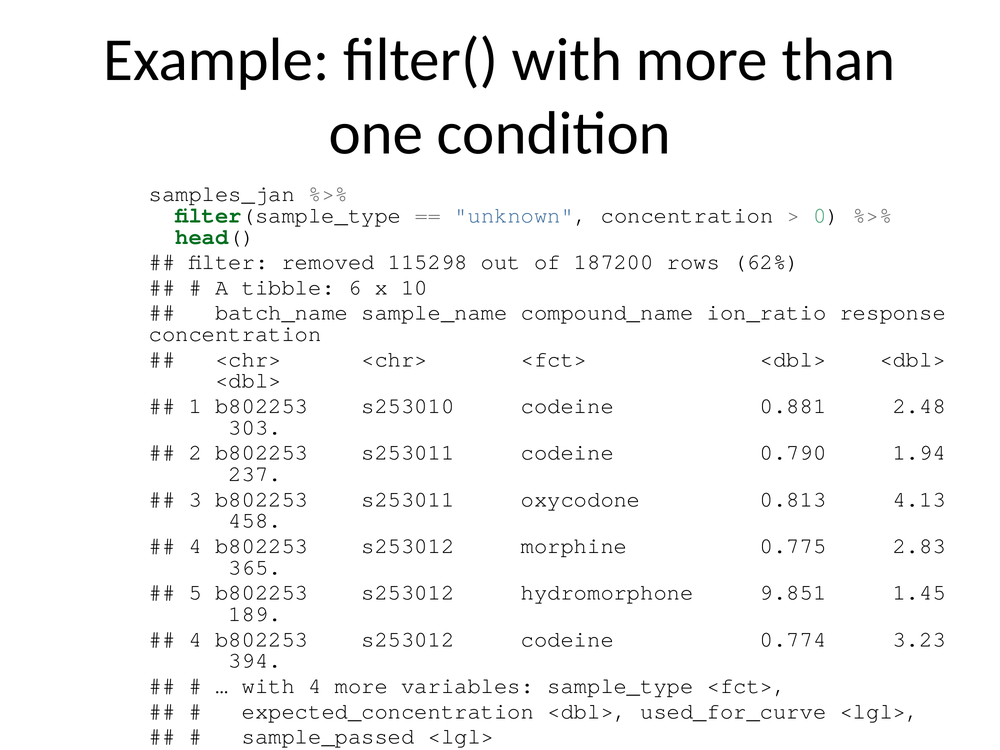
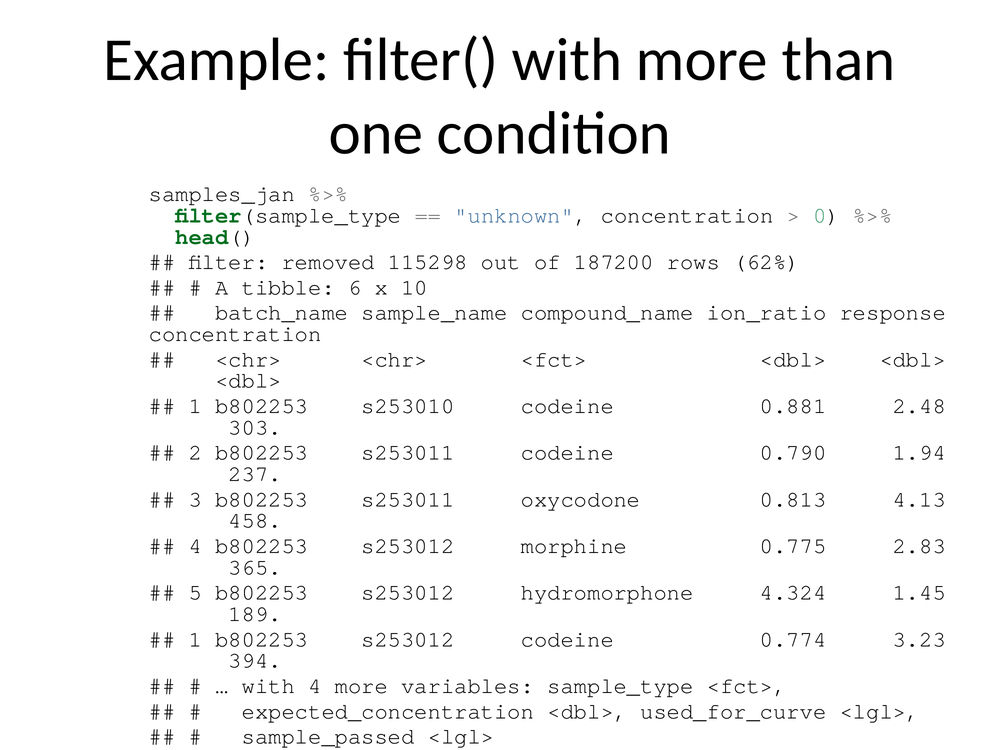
9.851: 9.851 -> 4.324 (793, 593)
4: 4 -> 1 (195, 639)
